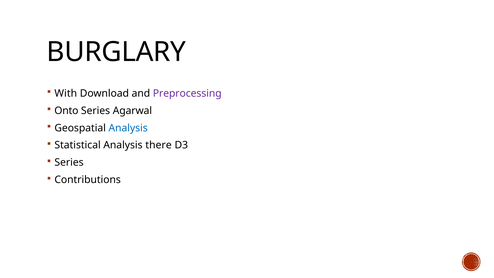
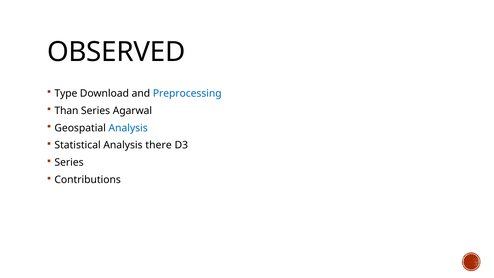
BURGLARY: BURGLARY -> OBSERVED (116, 52)
With: With -> Type (66, 93)
Preprocessing colour: purple -> blue (187, 93)
Onto: Onto -> Than (66, 111)
